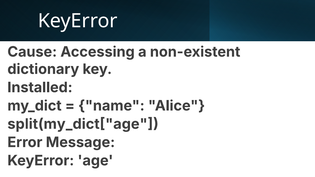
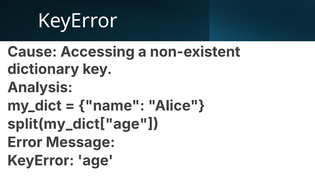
Installed: Installed -> Analysis (40, 88)
